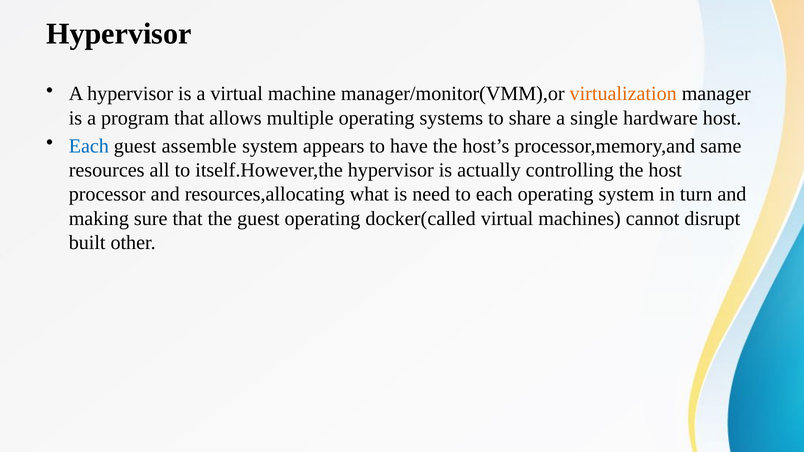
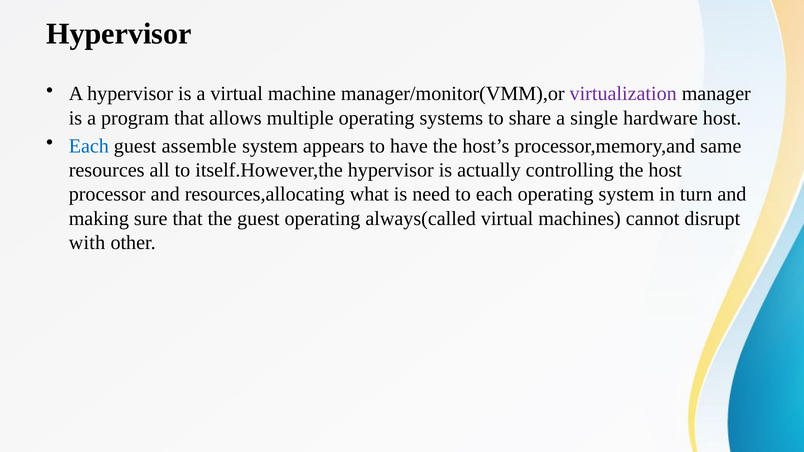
virtualization colour: orange -> purple (623, 94)
docker(called: docker(called -> always(called (421, 219)
built: built -> with (87, 243)
